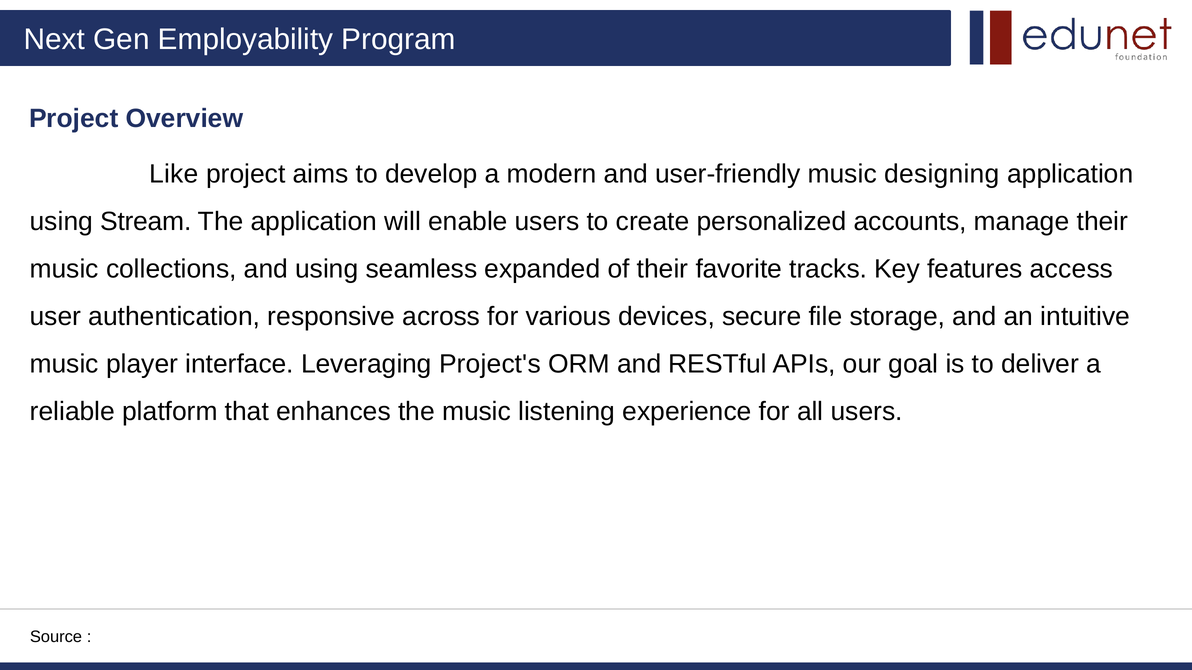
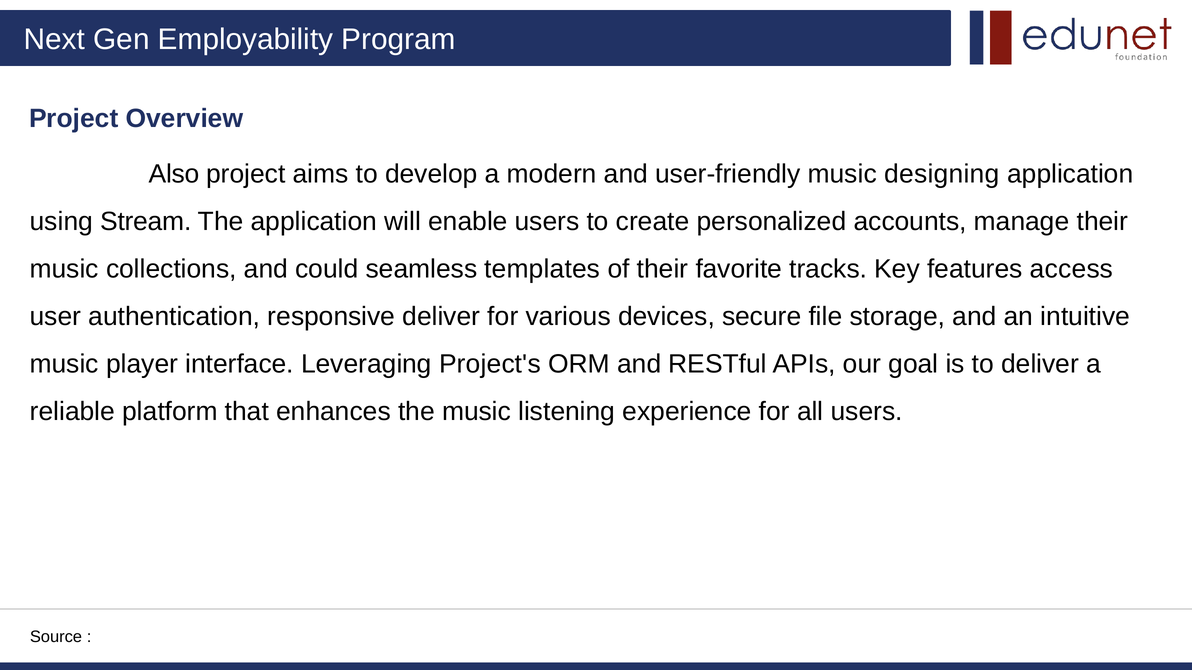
Like: Like -> Also (174, 174)
and using: using -> could (327, 269)
expanded: expanded -> templates (542, 269)
responsive across: across -> deliver (441, 317)
